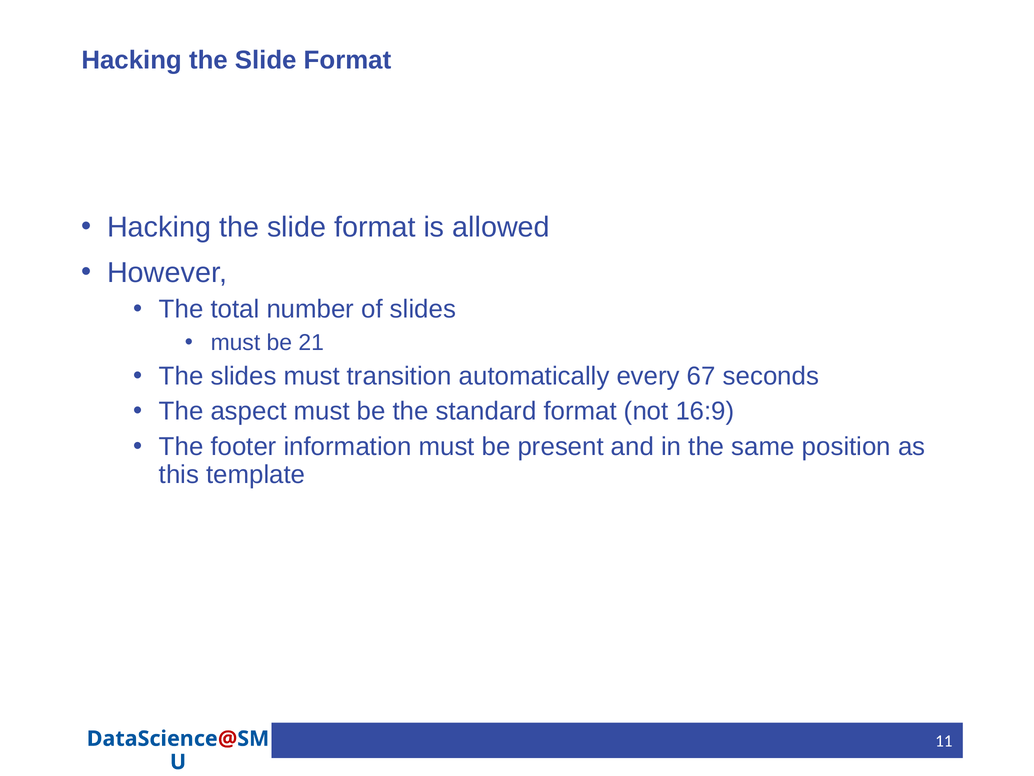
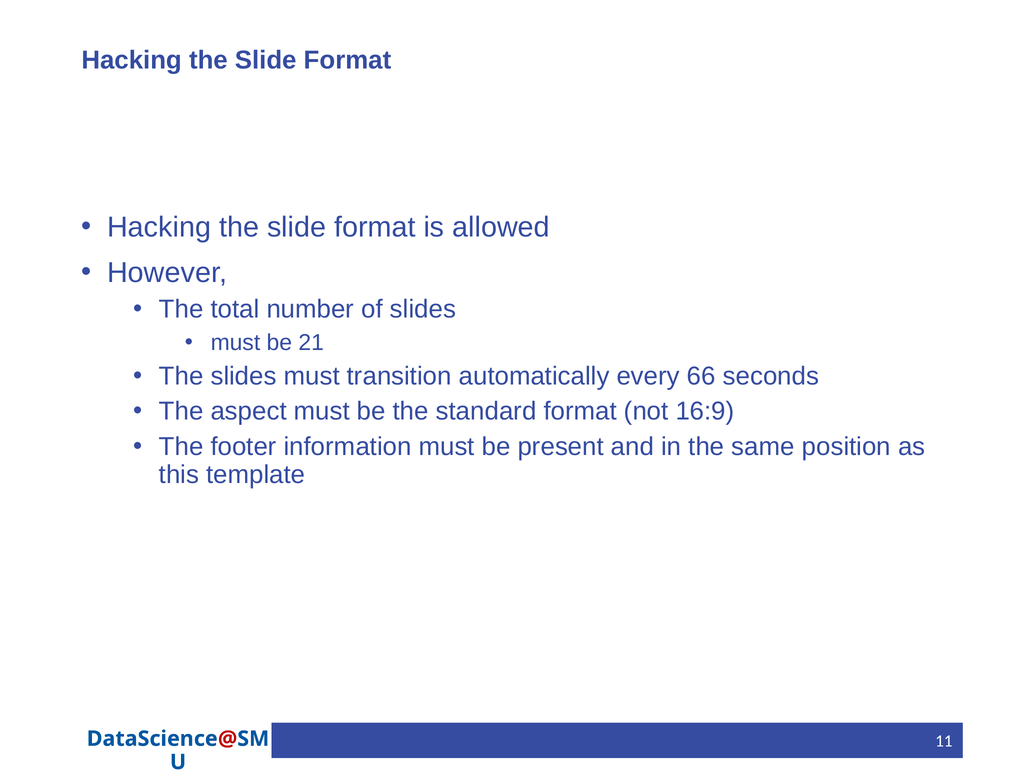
67: 67 -> 66 (701, 376)
